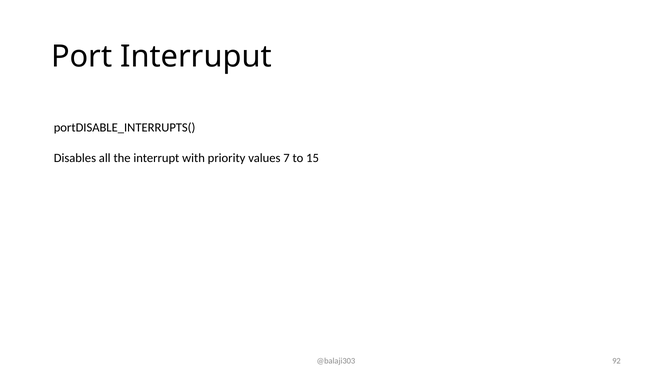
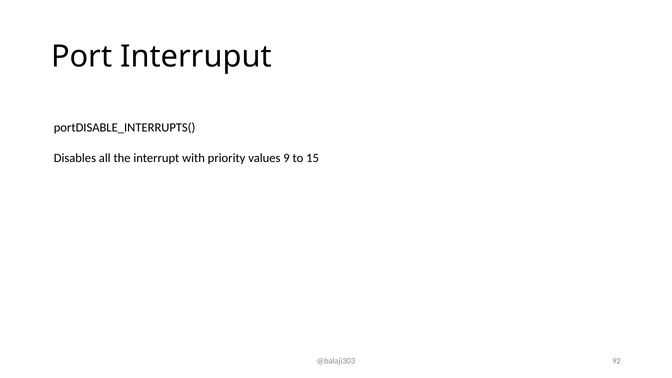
7: 7 -> 9 (287, 158)
